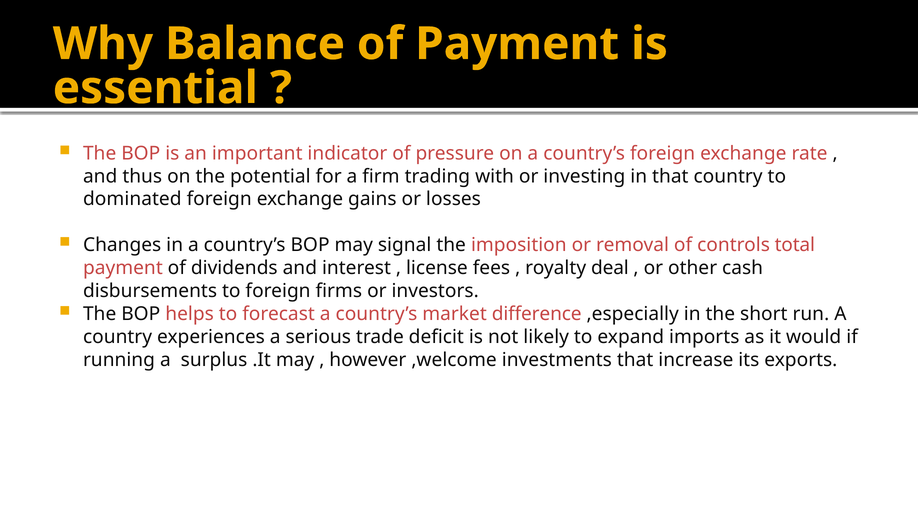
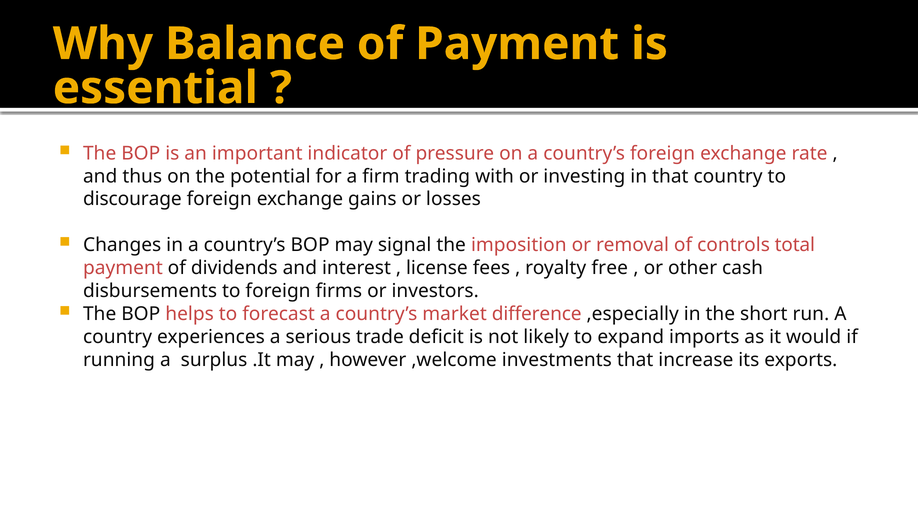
dominated: dominated -> discourage (132, 199)
deal: deal -> free (610, 268)
